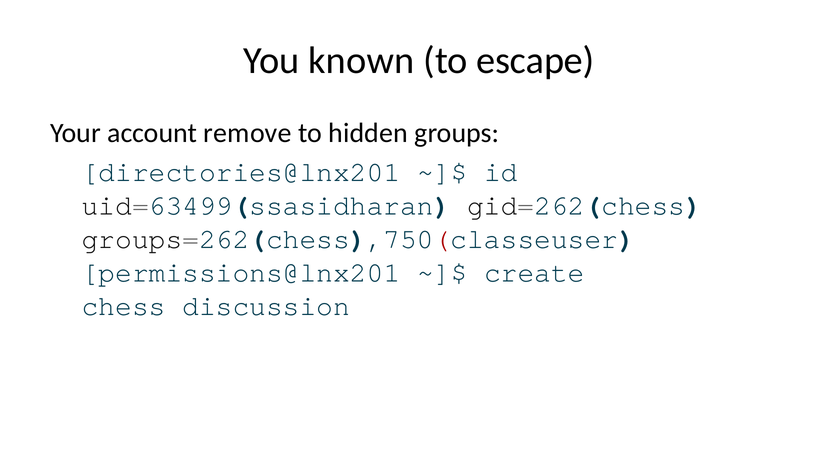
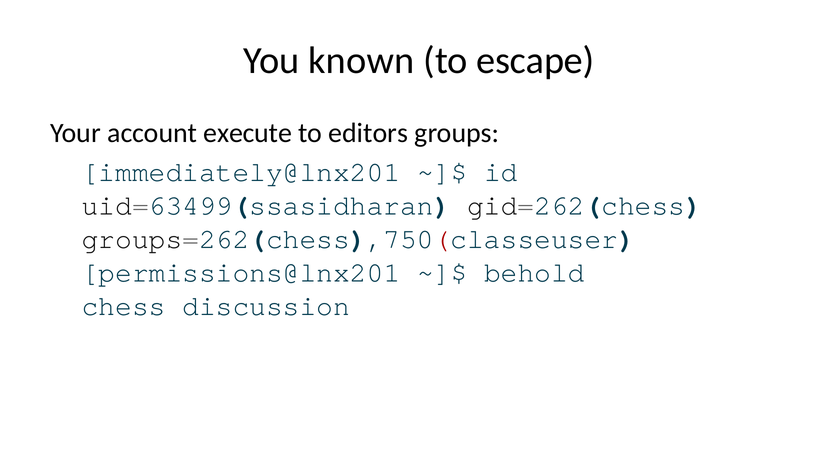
remove: remove -> execute (248, 133)
hidden: hidden -> editors (368, 133)
directories@lnx201: directories@lnx201 -> immediately@lnx201 (241, 172)
create: create -> behold (534, 273)
